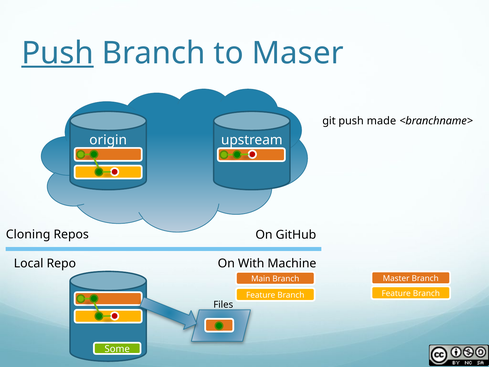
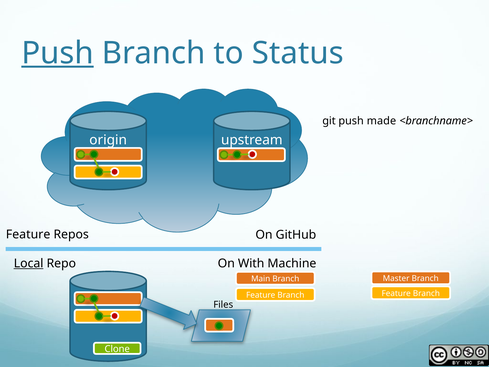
Maser: Maser -> Status (298, 53)
Cloning: Cloning -> Feature (28, 234)
Local underline: none -> present (29, 263)
Some: Some -> Clone (117, 349)
